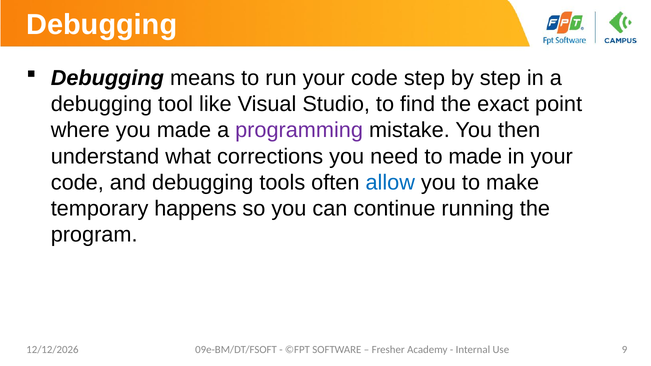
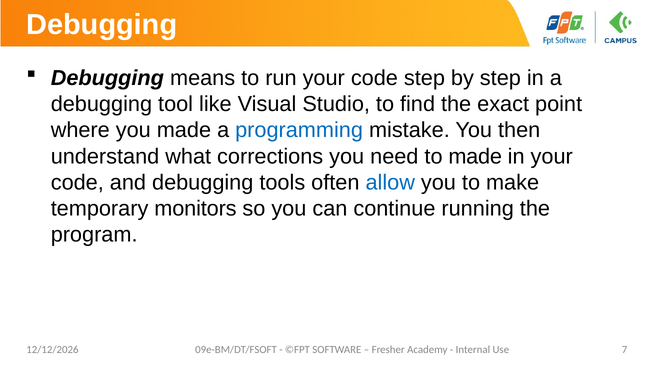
programming colour: purple -> blue (299, 130)
happens: happens -> monitors (195, 209)
9: 9 -> 7 (624, 350)
